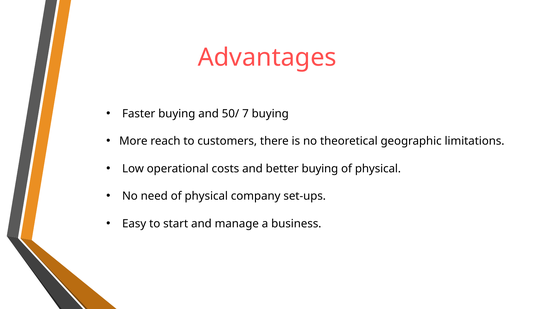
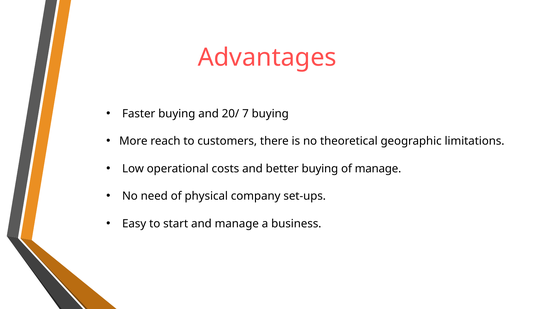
50/: 50/ -> 20/ (231, 114)
physical: physical -> manage (378, 169)
